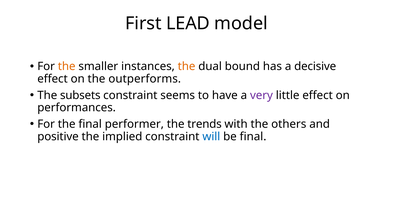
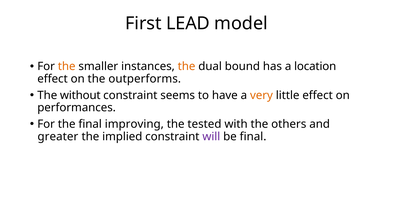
decisive: decisive -> location (315, 66)
subsets: subsets -> without (80, 95)
very colour: purple -> orange (261, 95)
performer: performer -> improving (134, 124)
trends: trends -> tested (204, 124)
positive: positive -> greater (58, 137)
will colour: blue -> purple (211, 137)
